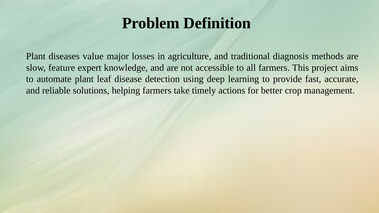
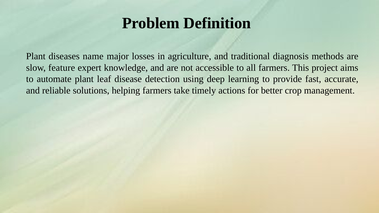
value: value -> name (93, 56)
